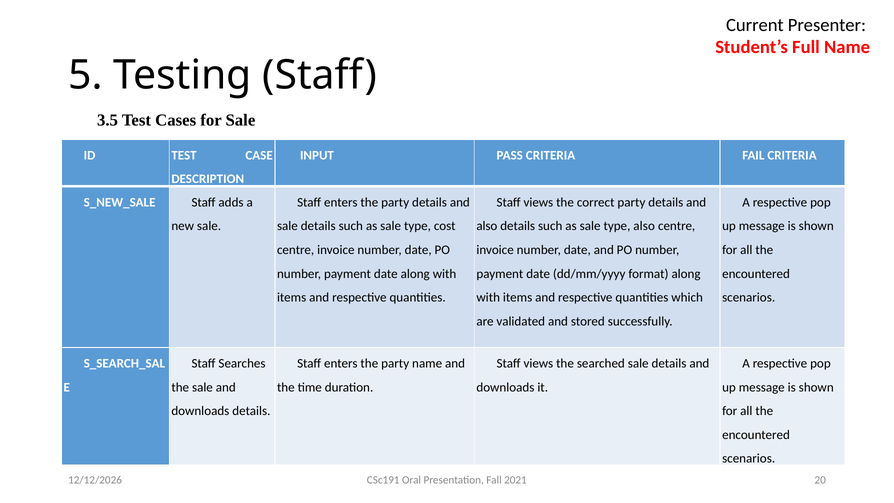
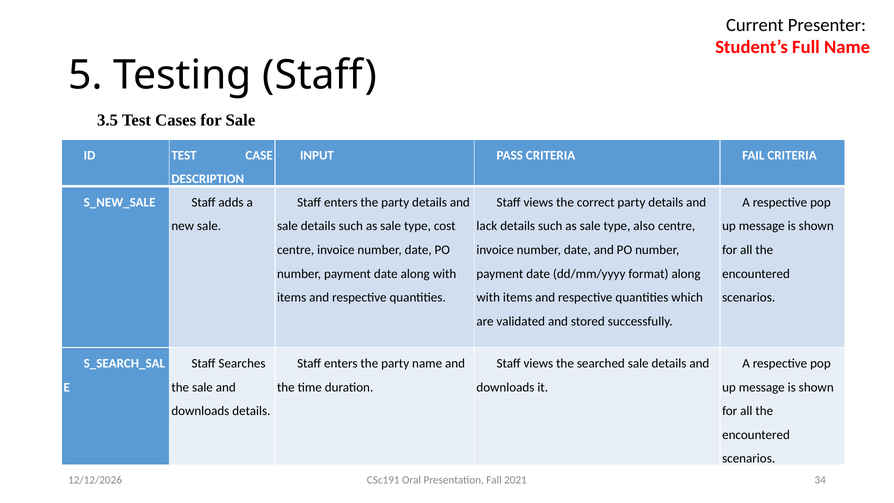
also: also -> lack (487, 226)
20: 20 -> 34 (820, 480)
